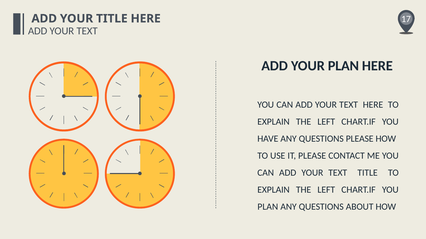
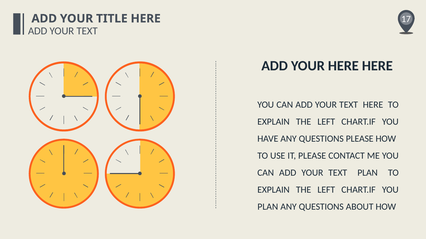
YOUR PLAN: PLAN -> HERE (343, 66)
TEXT TITLE: TITLE -> PLAN (368, 173)
